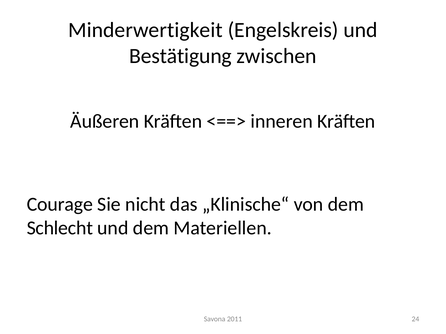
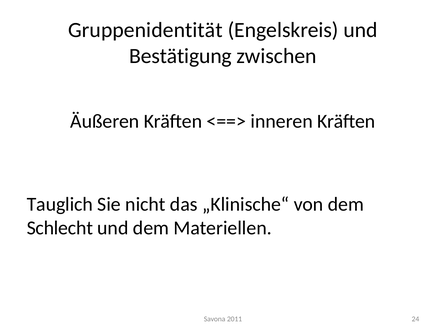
Minderwertigkeit: Minderwertigkeit -> Gruppenidentität (145, 30)
Courage: Courage -> Tauglich (60, 205)
